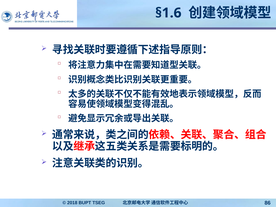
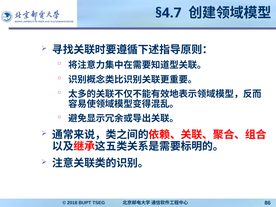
§1.6: §1.6 -> §4.7 (168, 13)
